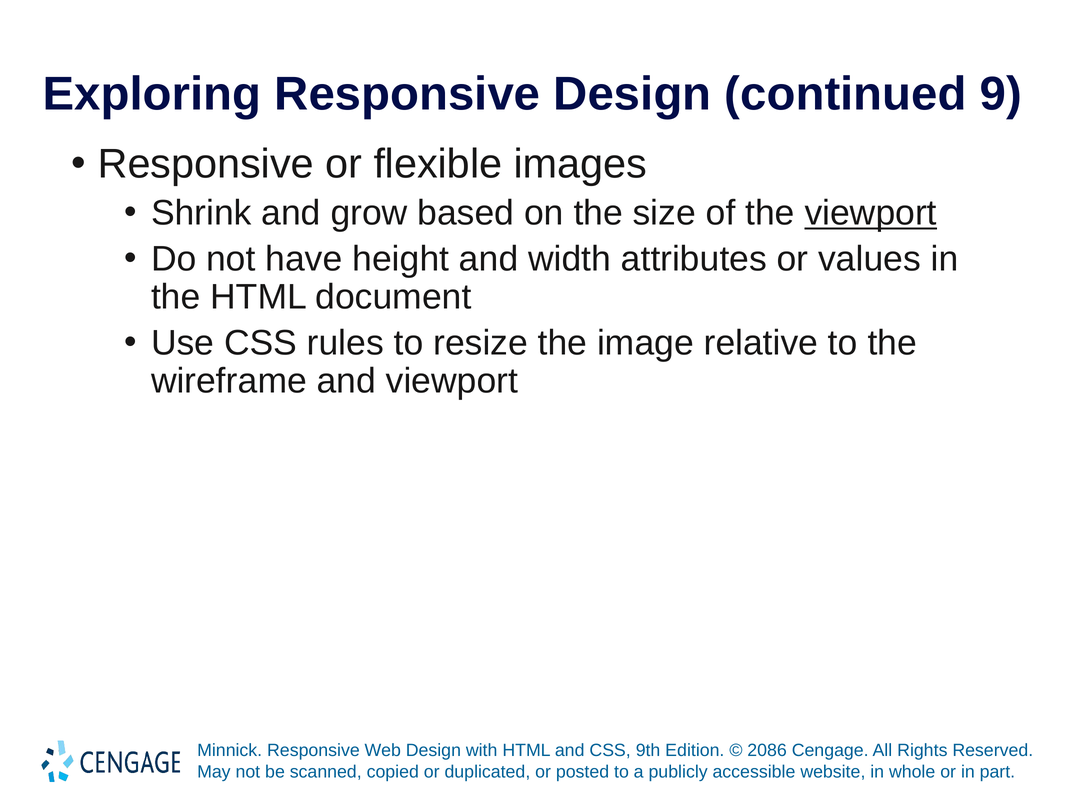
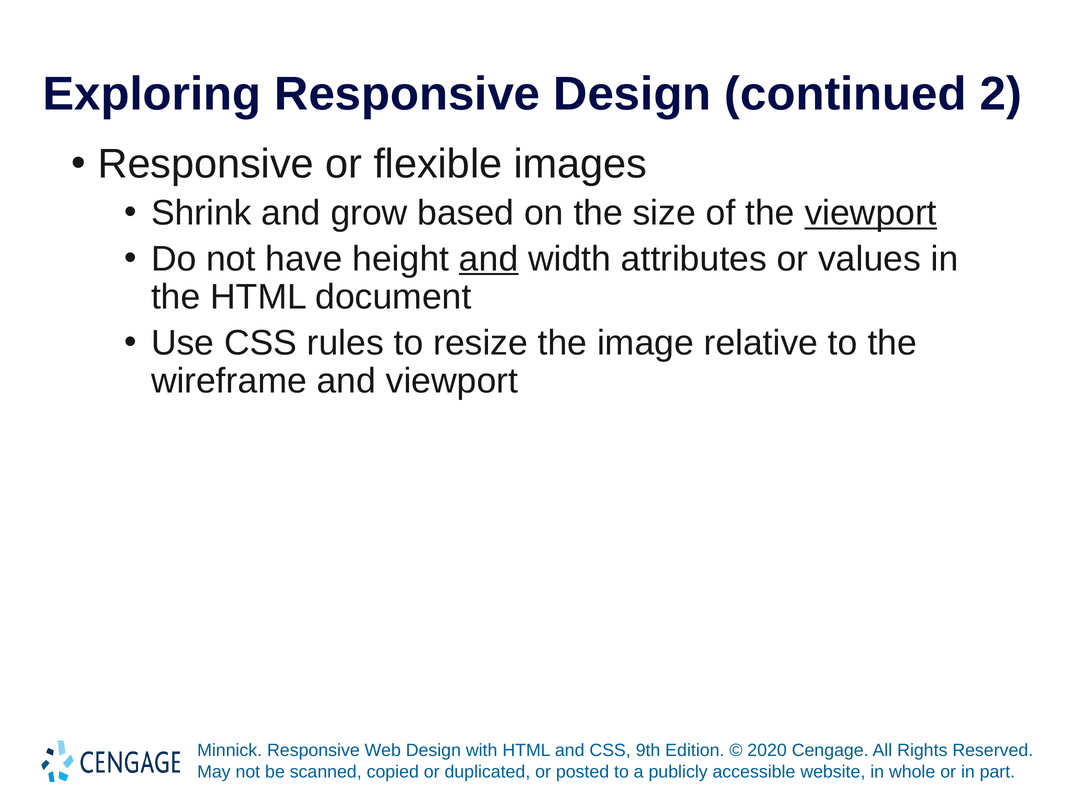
9: 9 -> 2 (1001, 94)
and underline: none -> present (489, 259)
2086: 2086 -> 2020 (767, 751)
